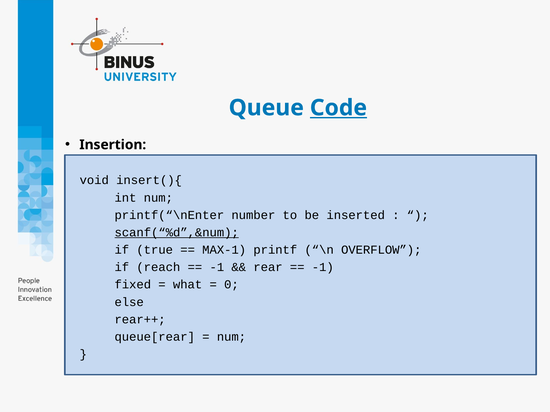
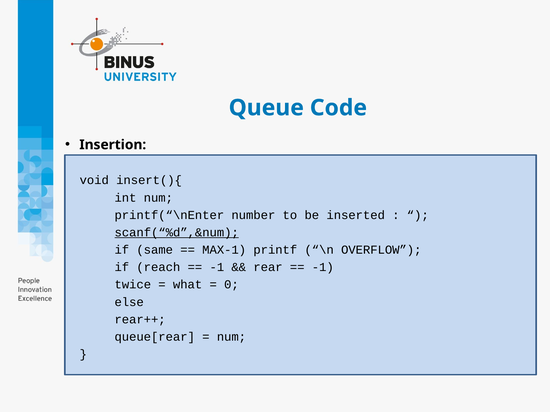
Code underline: present -> none (338, 108)
true: true -> same (155, 250)
fixed: fixed -> twice (133, 285)
